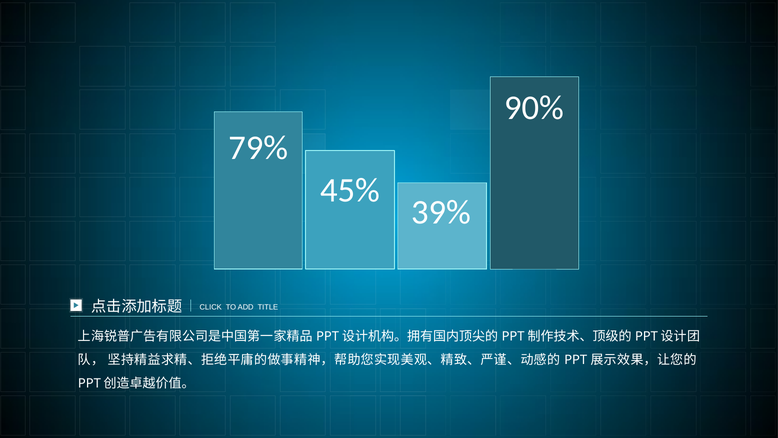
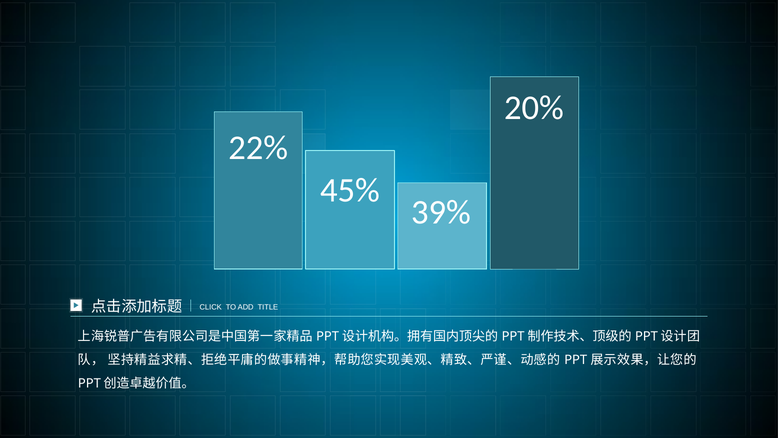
90%: 90% -> 20% (534, 108)
79%: 79% -> 22% (258, 148)
